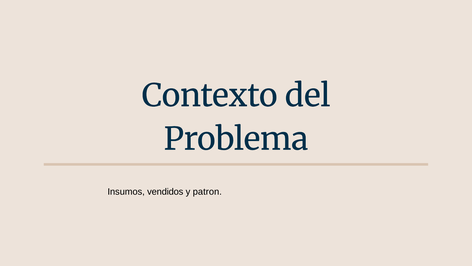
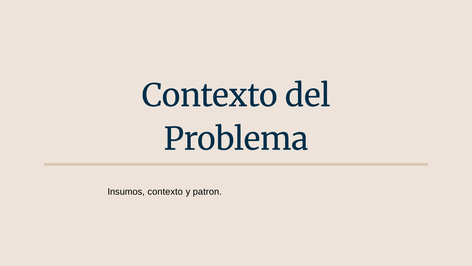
Insumos vendidos: vendidos -> contexto (165, 191)
